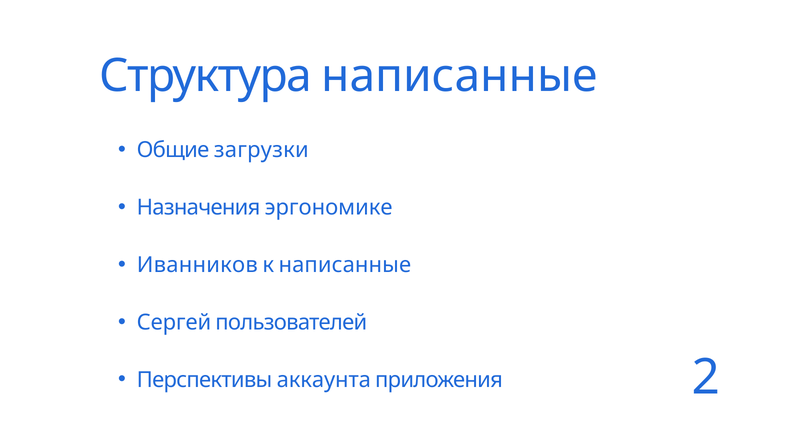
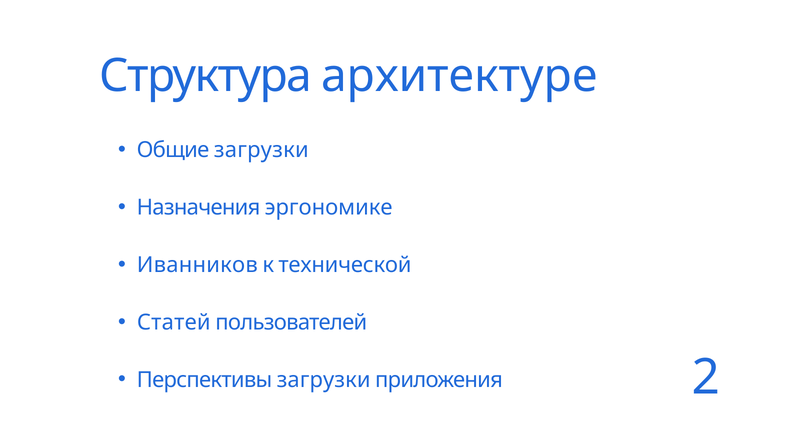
Структура написанные: написанные -> архитектуре (459, 76)
к написанные: написанные -> технической (345, 265)
Сергей: Сергей -> Статей (174, 323)
Перспективы аккаунта: аккаунта -> загрузки (324, 380)
